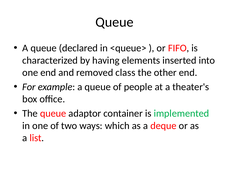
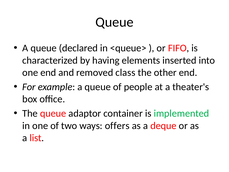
which: which -> offers (117, 125)
